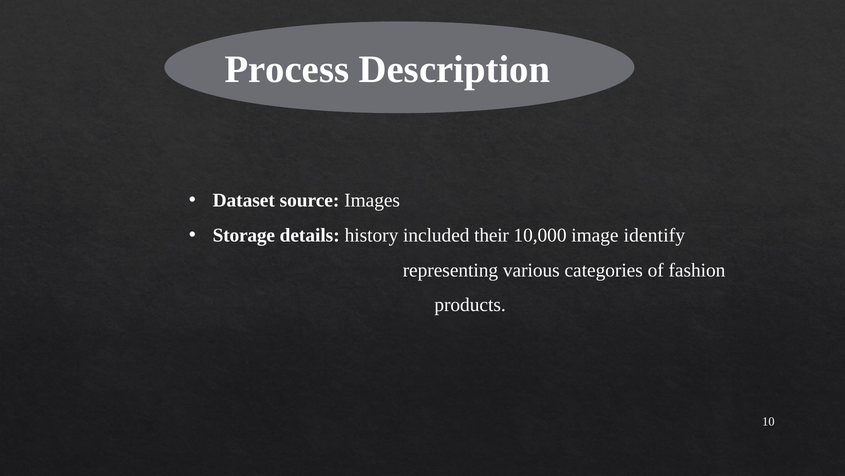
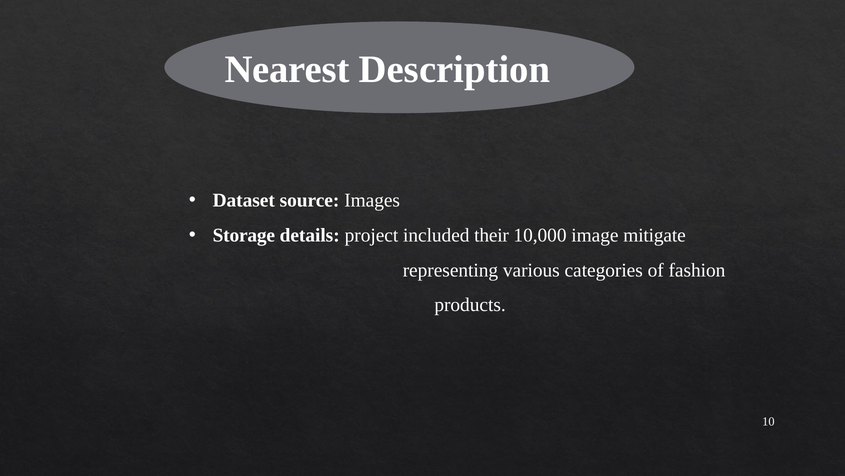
Process: Process -> Nearest (287, 70)
history: history -> project (371, 235)
identify: identify -> mitigate (655, 235)
